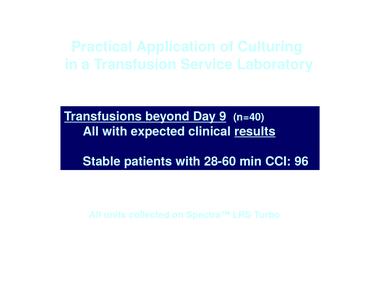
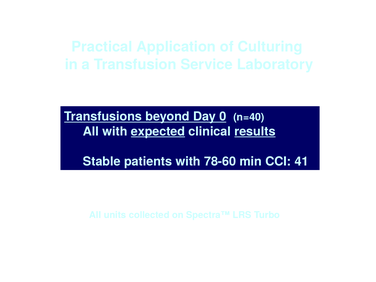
9: 9 -> 0 (223, 116)
expected underline: none -> present (158, 131)
28-60: 28-60 -> 78-60 (220, 162)
96: 96 -> 41 (302, 162)
